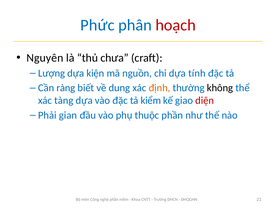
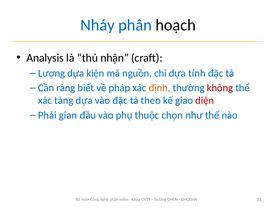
Phức: Phức -> Nháy (98, 25)
hoạch colour: red -> black (176, 25)
Nguyên: Nguyên -> Analysis (45, 58)
chưa: chưa -> nhận (115, 58)
dung: dung -> pháp (119, 88)
không colour: black -> red (220, 88)
kiểm: kiểm -> theo (151, 100)
thuộc phần: phần -> chọn (172, 115)
